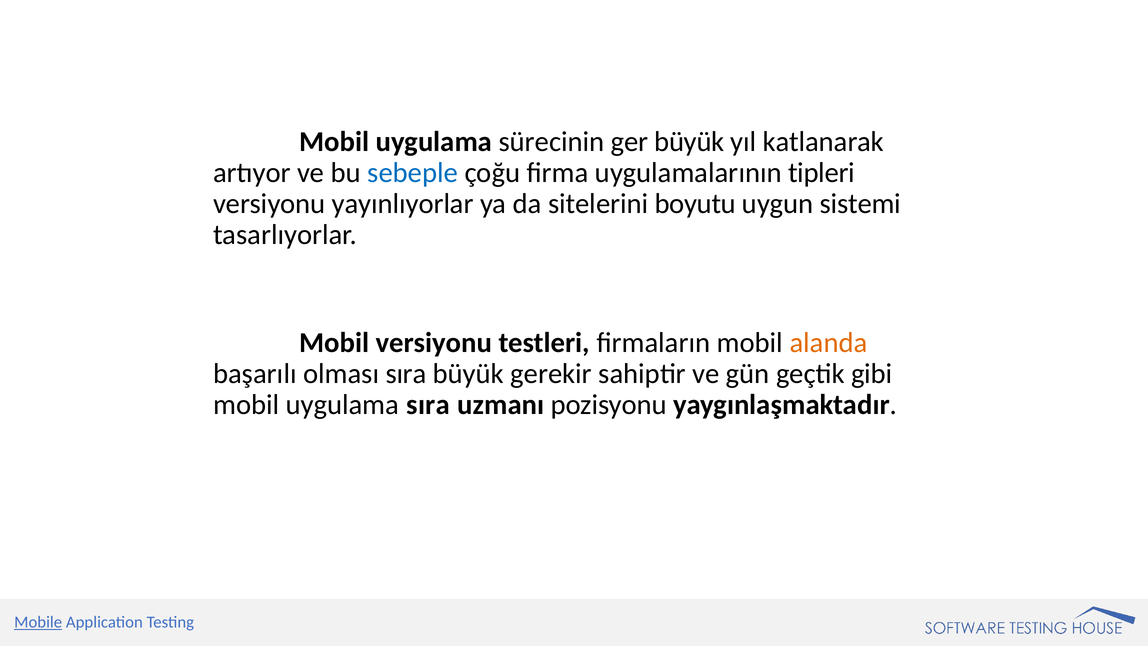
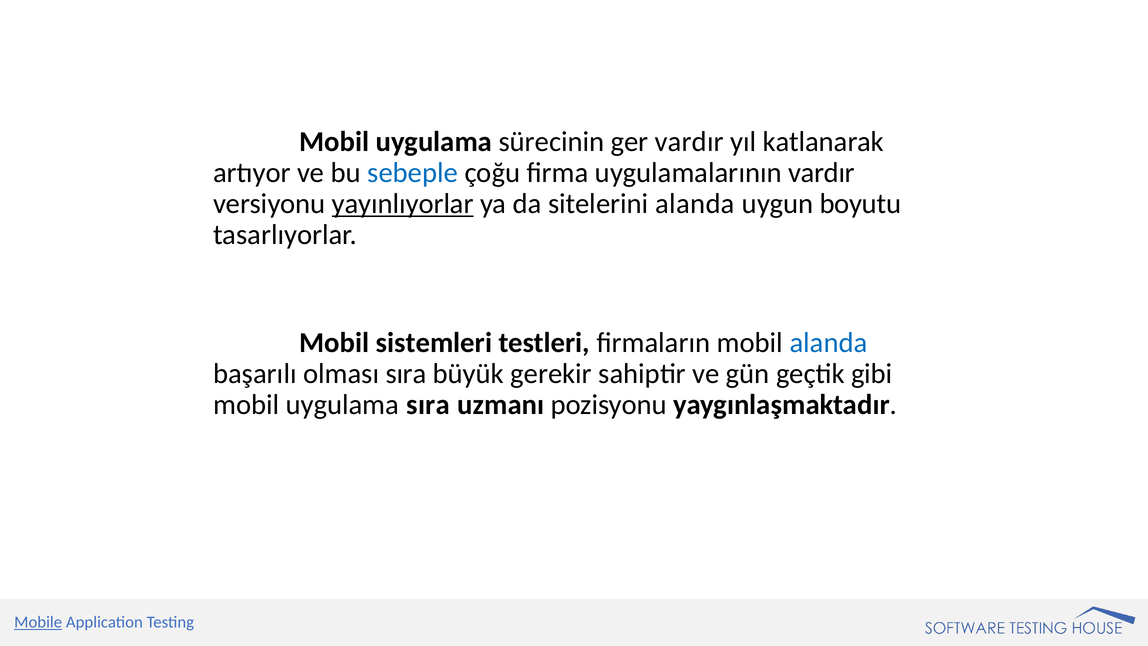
ger büyük: büyük -> vardır (689, 142)
uygulamalarının tipleri: tipleri -> vardır (821, 173)
yayınlıyorlar underline: none -> present (403, 204)
sitelerini boyutu: boyutu -> alanda (695, 204)
sistemi: sistemi -> boyutu (860, 204)
Mobil versiyonu: versiyonu -> sistemleri (434, 342)
alanda colour: orange -> blue (828, 342)
